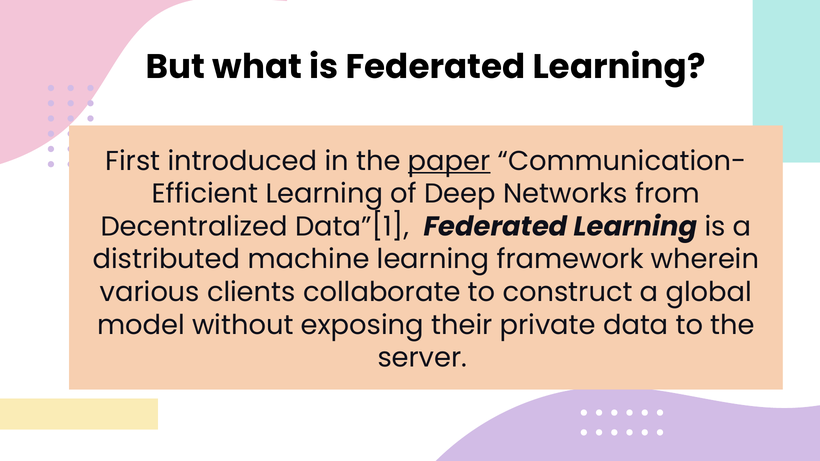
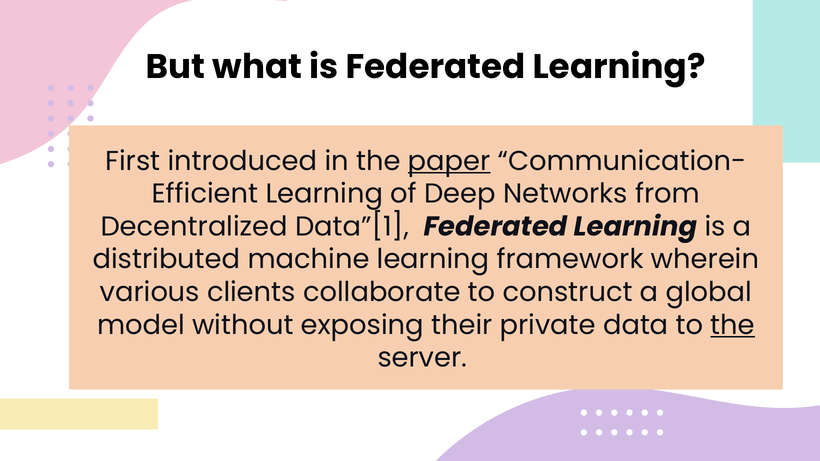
the underline: none -> present (733, 325)
